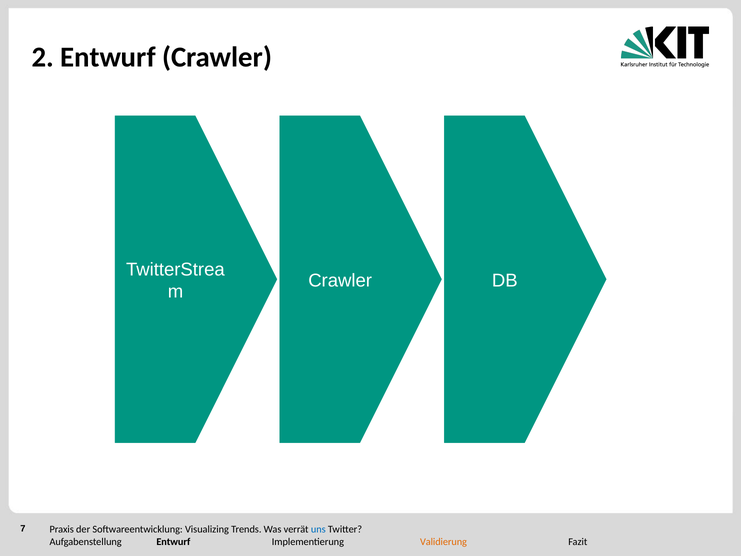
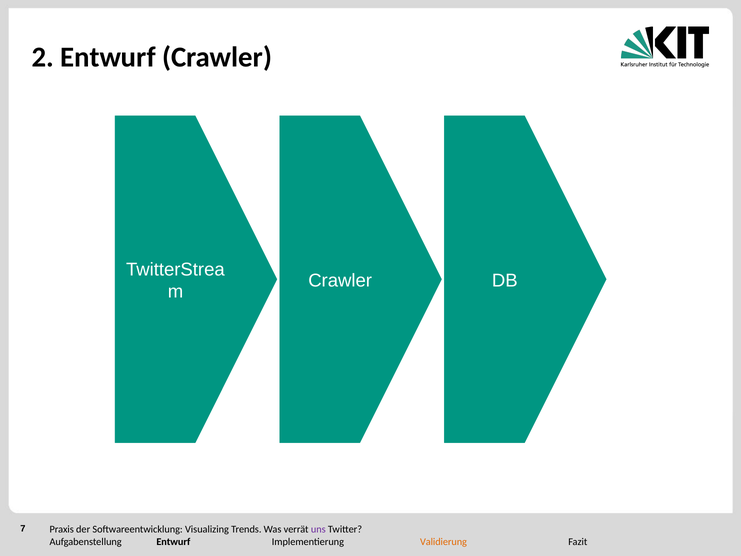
uns colour: blue -> purple (318, 529)
